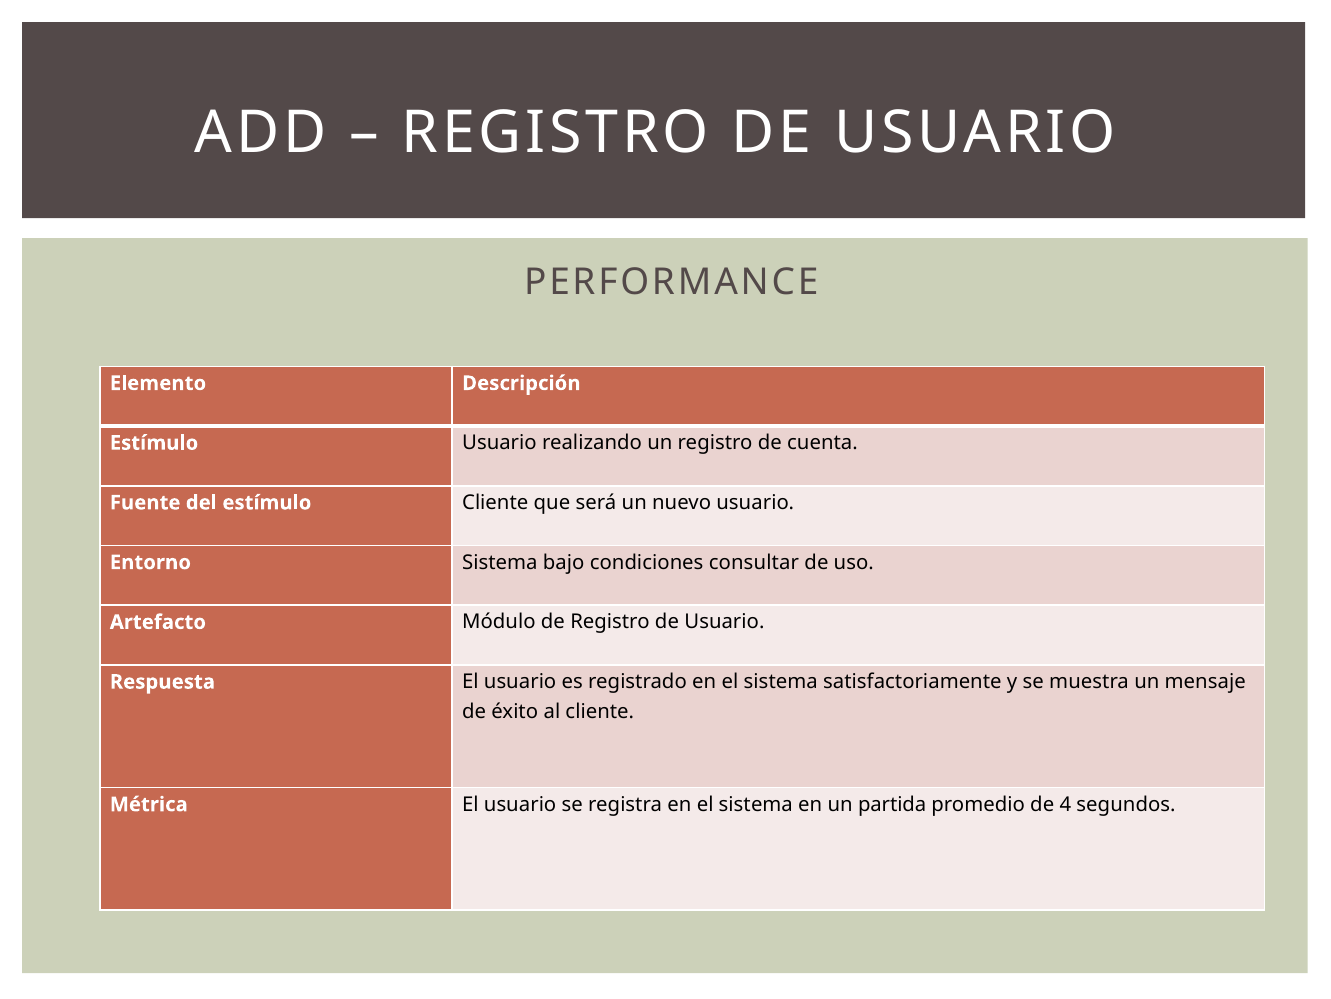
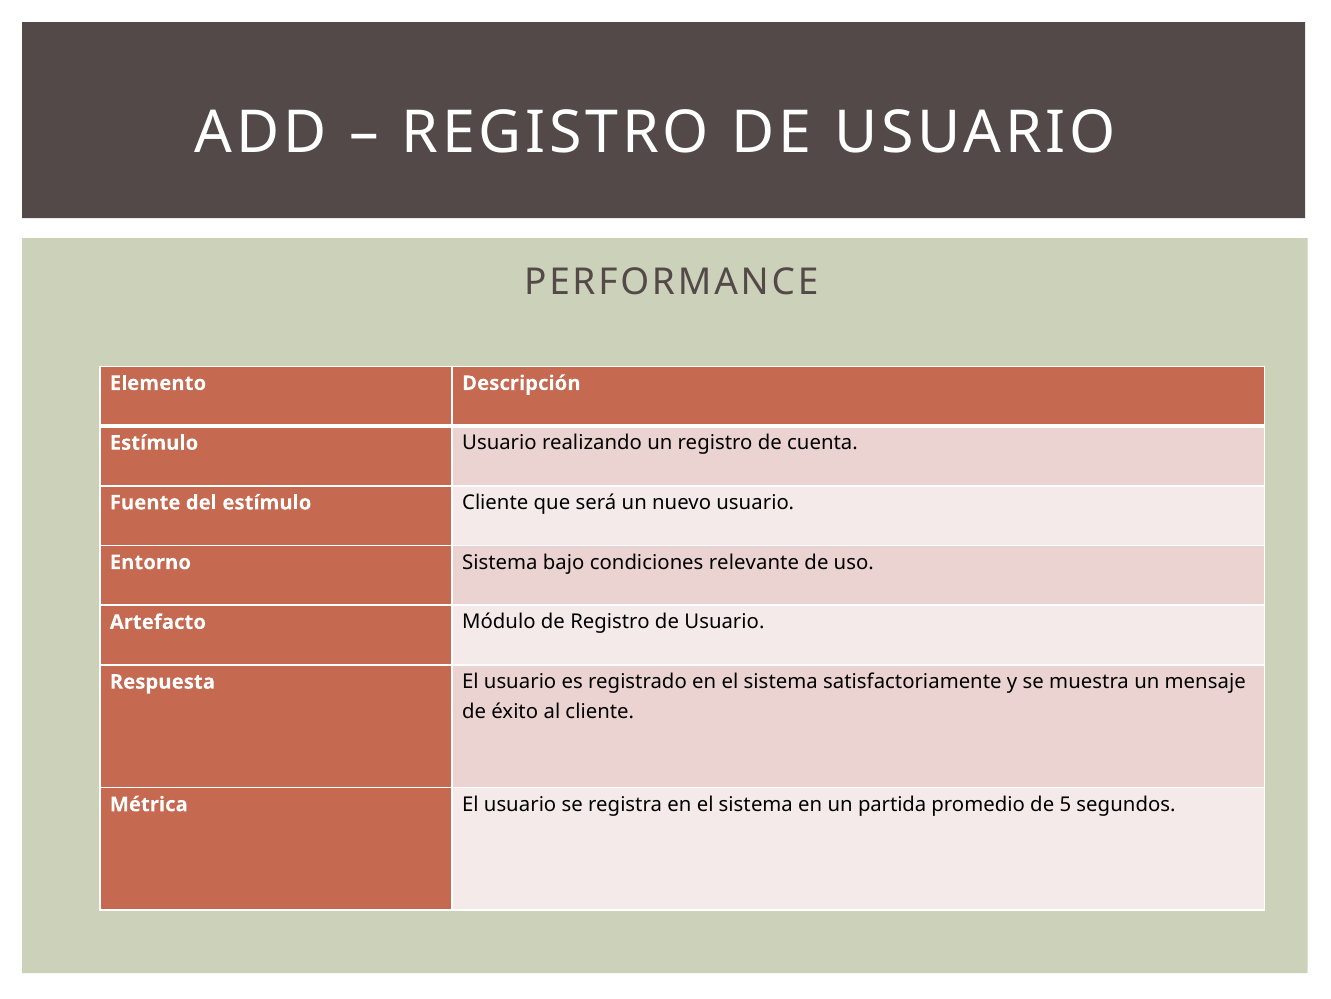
consultar: consultar -> relevante (754, 562)
4: 4 -> 5 (1065, 804)
